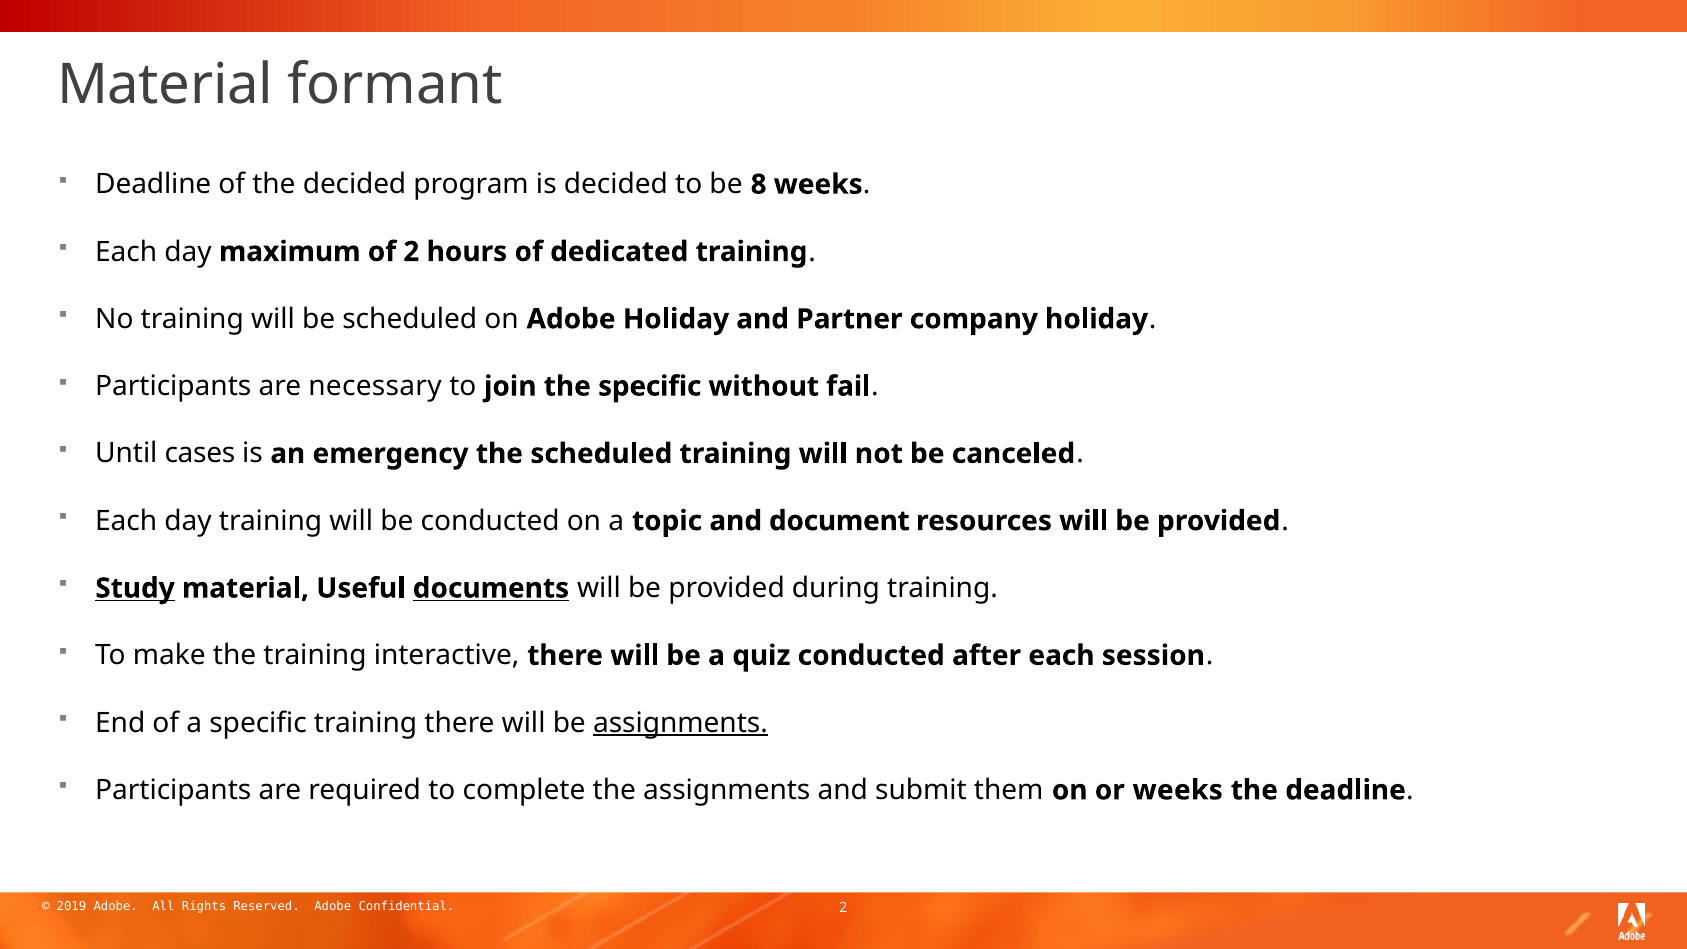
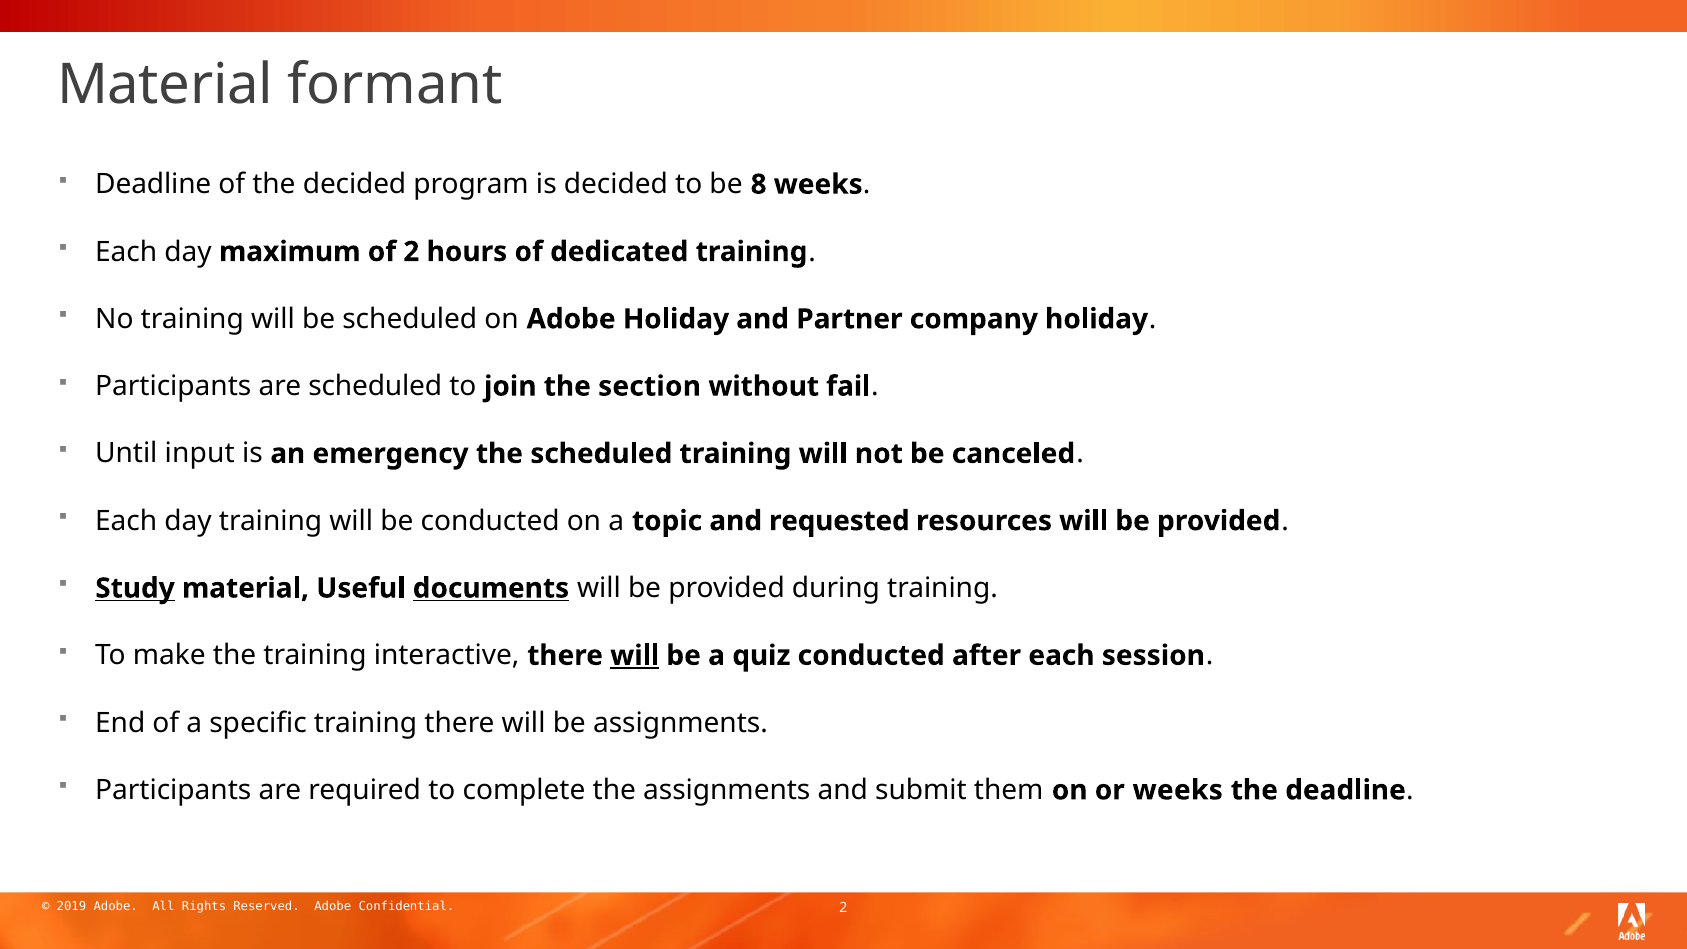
are necessary: necessary -> scheduled (375, 386)
the specific: specific -> section (650, 386)
cases: cases -> input (200, 454)
document: document -> requested (839, 521)
will underline: none -> present (635, 656)
assignments underline: present -> none (680, 723)
